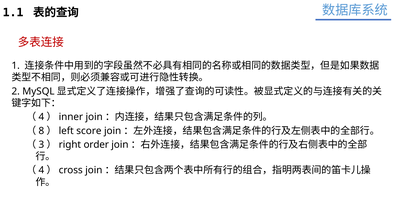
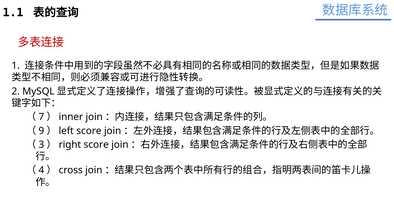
4: 4 -> 7 (41, 117)
8: 8 -> 9 (41, 131)
order: order -> score (96, 144)
